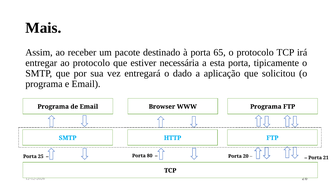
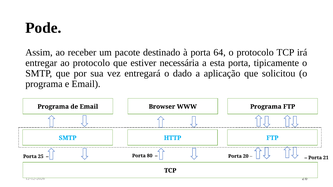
Mais: Mais -> Pode (43, 28)
65: 65 -> 64 (220, 53)
